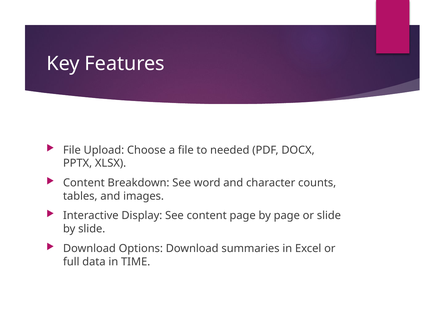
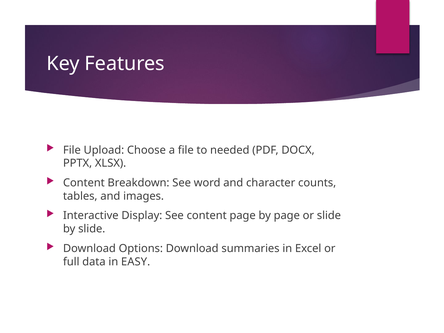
TIME: TIME -> EASY (136, 262)
